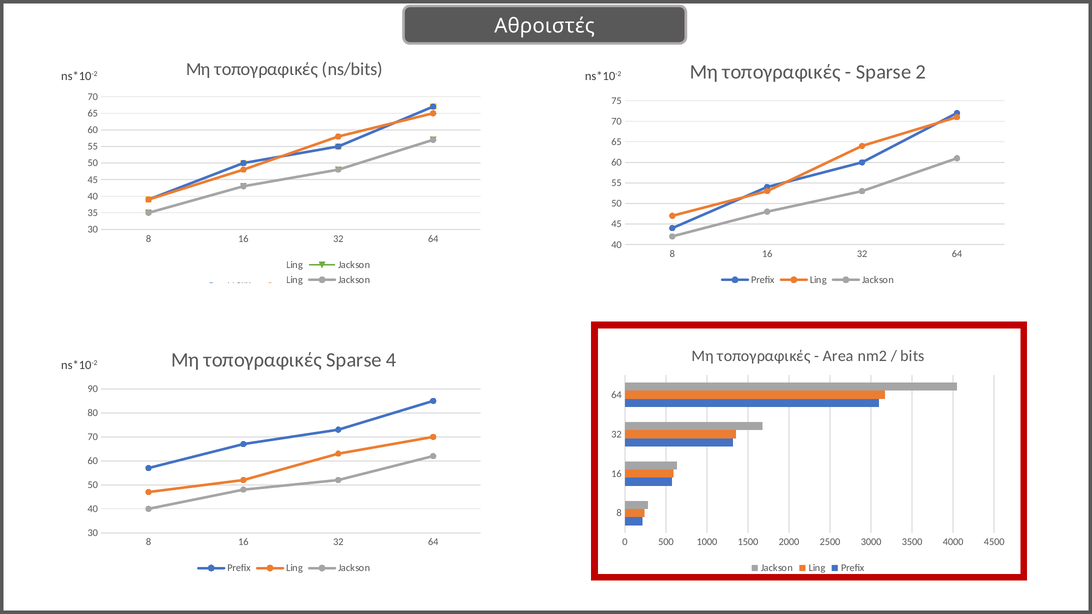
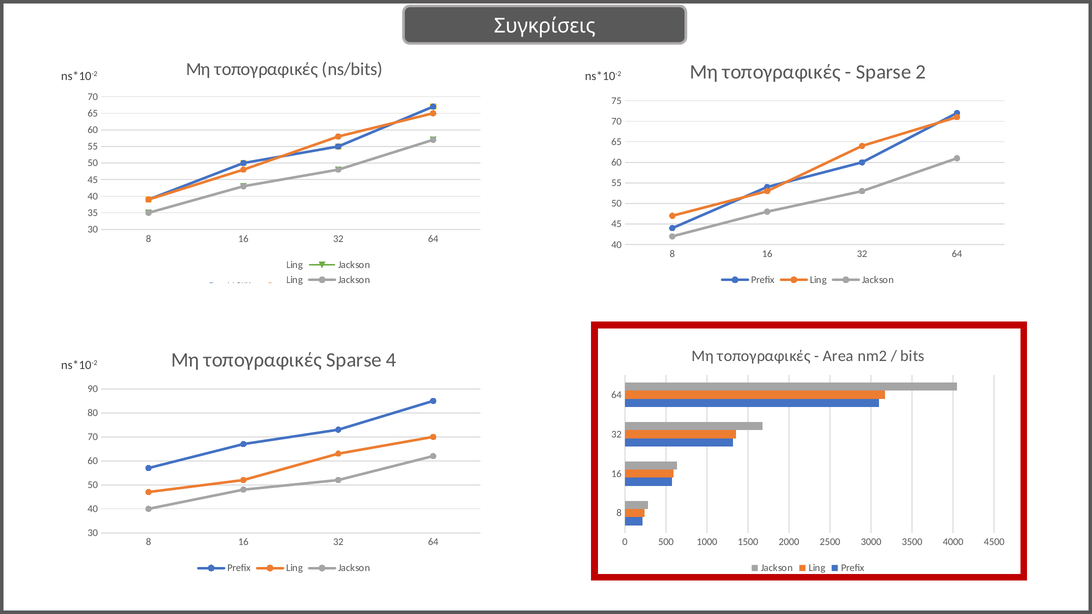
Αθροιστές: Αθροιστές -> Συγκρίσεις (545, 26)
